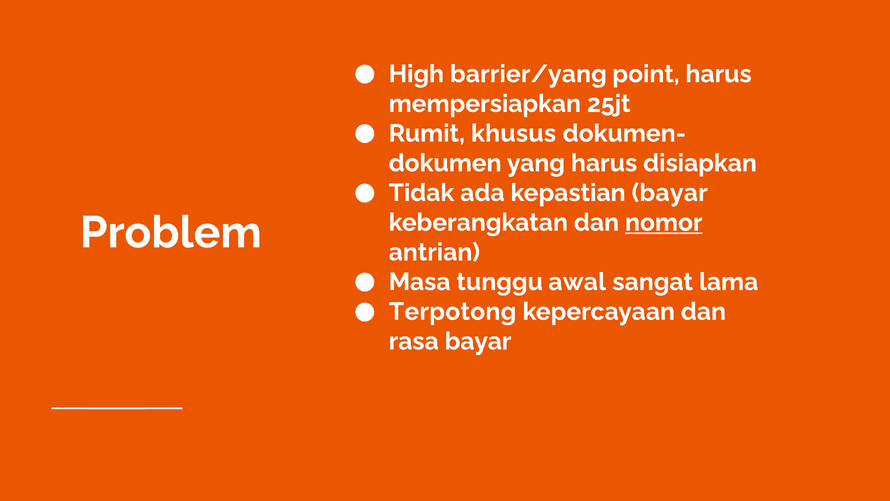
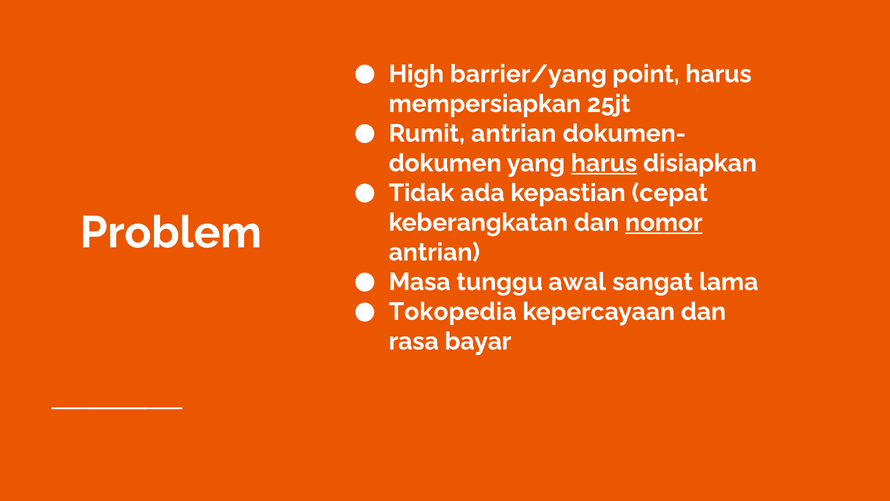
Rumit khusus: khusus -> antrian (514, 133)
harus underline: none -> present (604, 163)
kepastian bayar: bayar -> cepat (670, 193)
Terpotong: Terpotong -> Tokopedia (453, 311)
